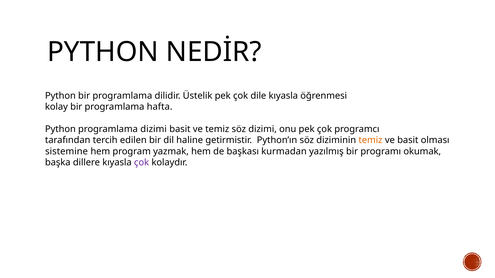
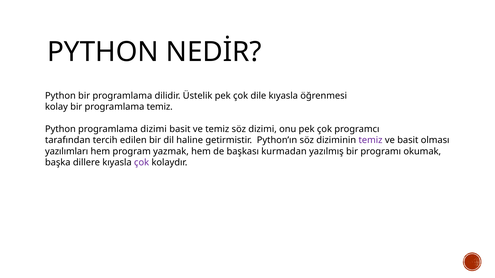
programlama hafta: hafta -> temiz (160, 107)
temiz colour: orange -> purple (371, 140)
sistemine: sistemine -> yazılımları (67, 152)
